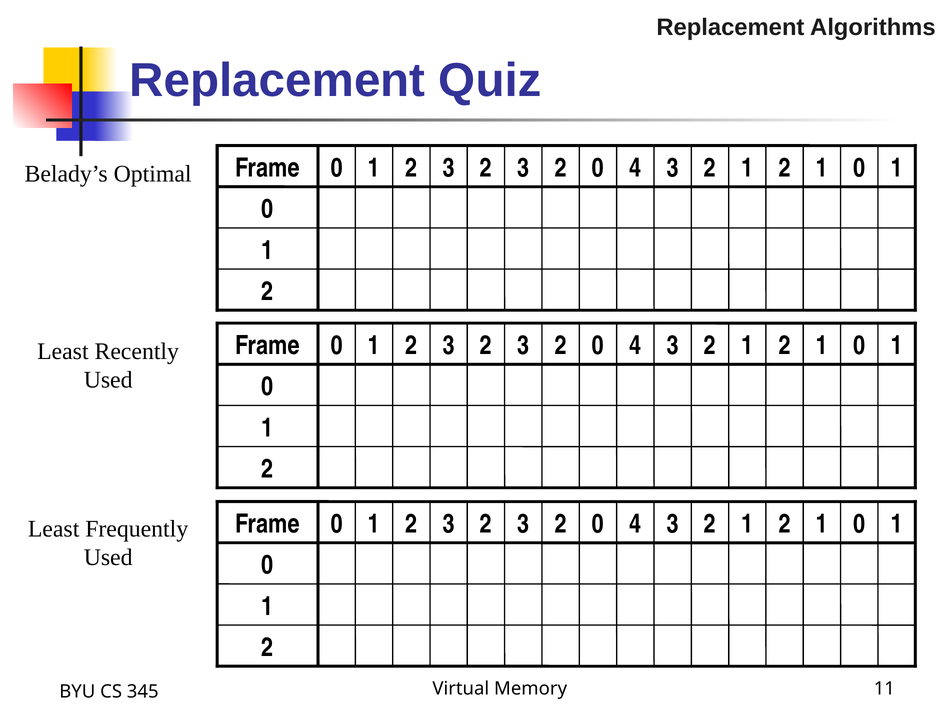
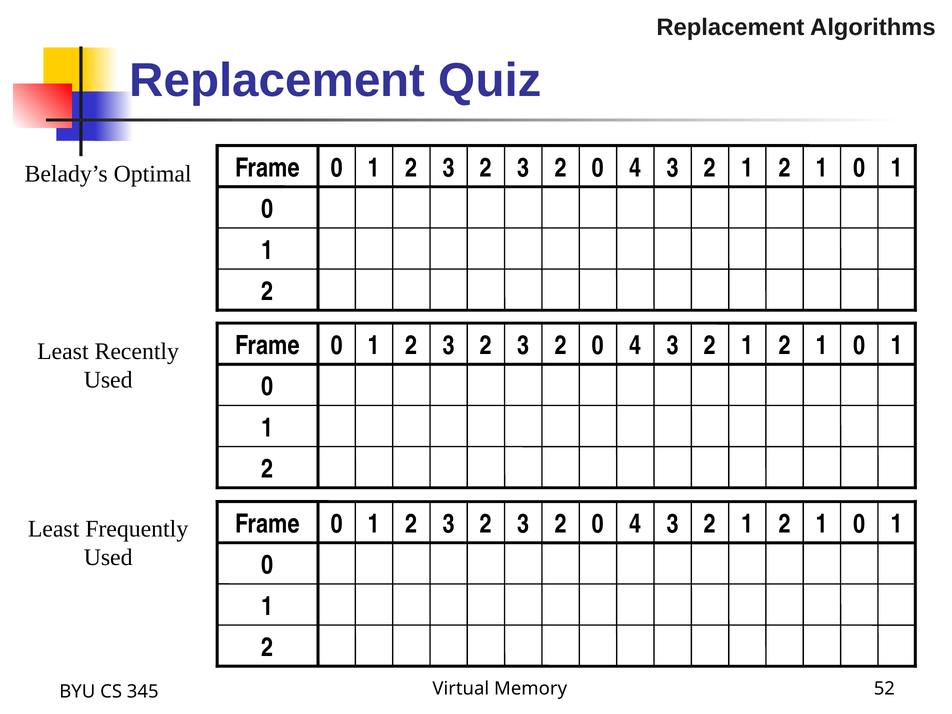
11: 11 -> 52 (884, 688)
